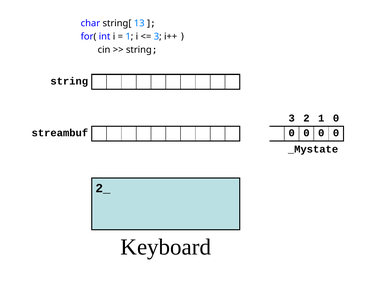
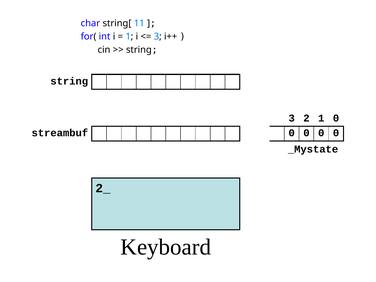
13: 13 -> 11 (139, 23)
